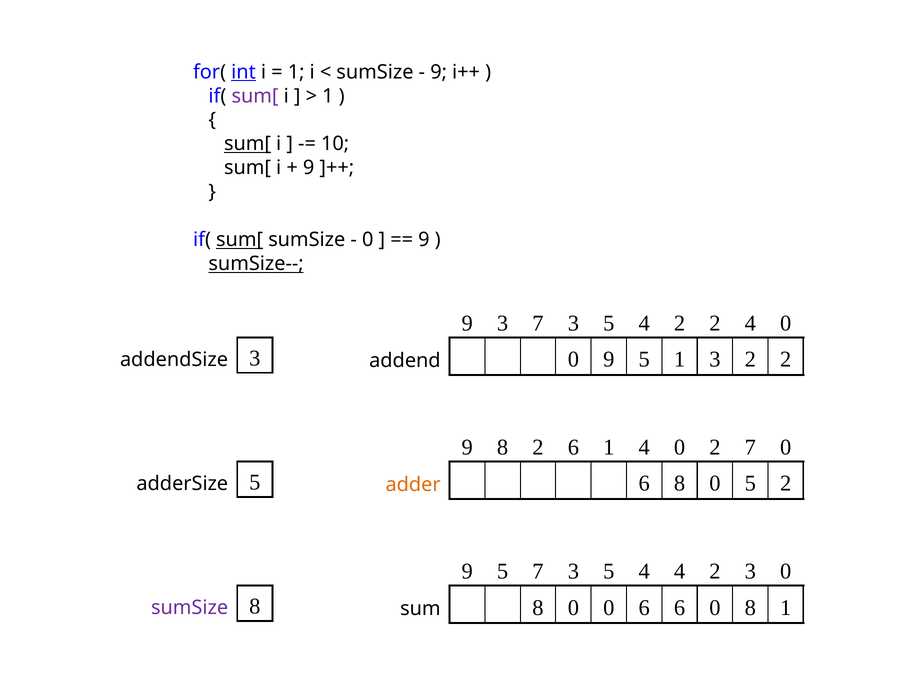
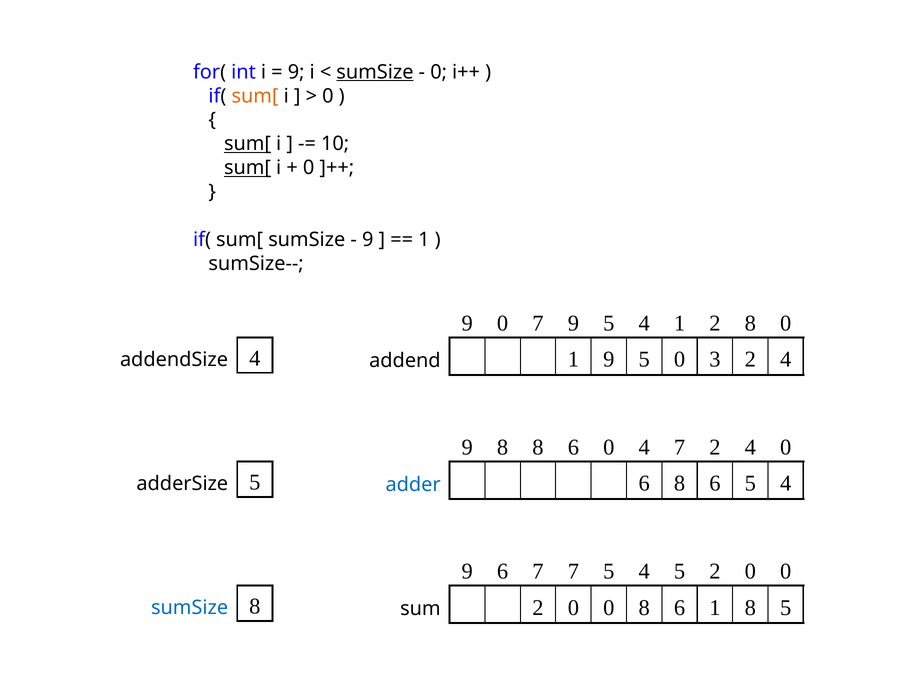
int underline: present -> none (244, 72)
1: 1 -> 9 (296, 72)
sumSize underline: none -> present (375, 72)
9: 9 -> 0 (439, 72)
sum[ colour: purple -> orange (255, 96)
1: 1 -> 0 (328, 96)
sum[ underline: none -> present (248, 168)
9: 9 -> 0 (309, 168)
sum[ underline: present -> none (240, 240)
0: 0 -> 9 (368, 240)
9: 9 -> 1 (424, 240)
sumSize-- underline: present -> none (256, 264)
9 3: 3 -> 0 (503, 323)
3: 3 -> 9 (573, 323)
5 4 2: 2 -> 1 (680, 323)
2 4: 4 -> 8 (750, 323)
addendSize 3: 3 -> 4 (255, 358)
addend 0: 0 -> 1 (573, 359)
5 1: 1 -> 0 (680, 359)
3 2 2: 2 -> 4 (786, 359)
8 2: 2 -> 8 (538, 447)
6 1: 1 -> 0 (609, 447)
0: 0 -> 7 (680, 447)
7: 7 -> 4 (750, 447)
adder colour: orange -> blue (413, 484)
6 8 0: 0 -> 6 (715, 483)
2: 2 -> 4 (786, 483)
5: 5 -> 6 (503, 570)
3: 3 -> 7 (573, 570)
4 4: 4 -> 5 (680, 570)
3: 3 -> 0 (750, 570)
sumSize colour: purple -> blue (190, 607)
sum 8: 8 -> 2 (538, 607)
0 6: 6 -> 8 (644, 607)
6 0: 0 -> 1 (715, 607)
8 1: 1 -> 5 (786, 607)
